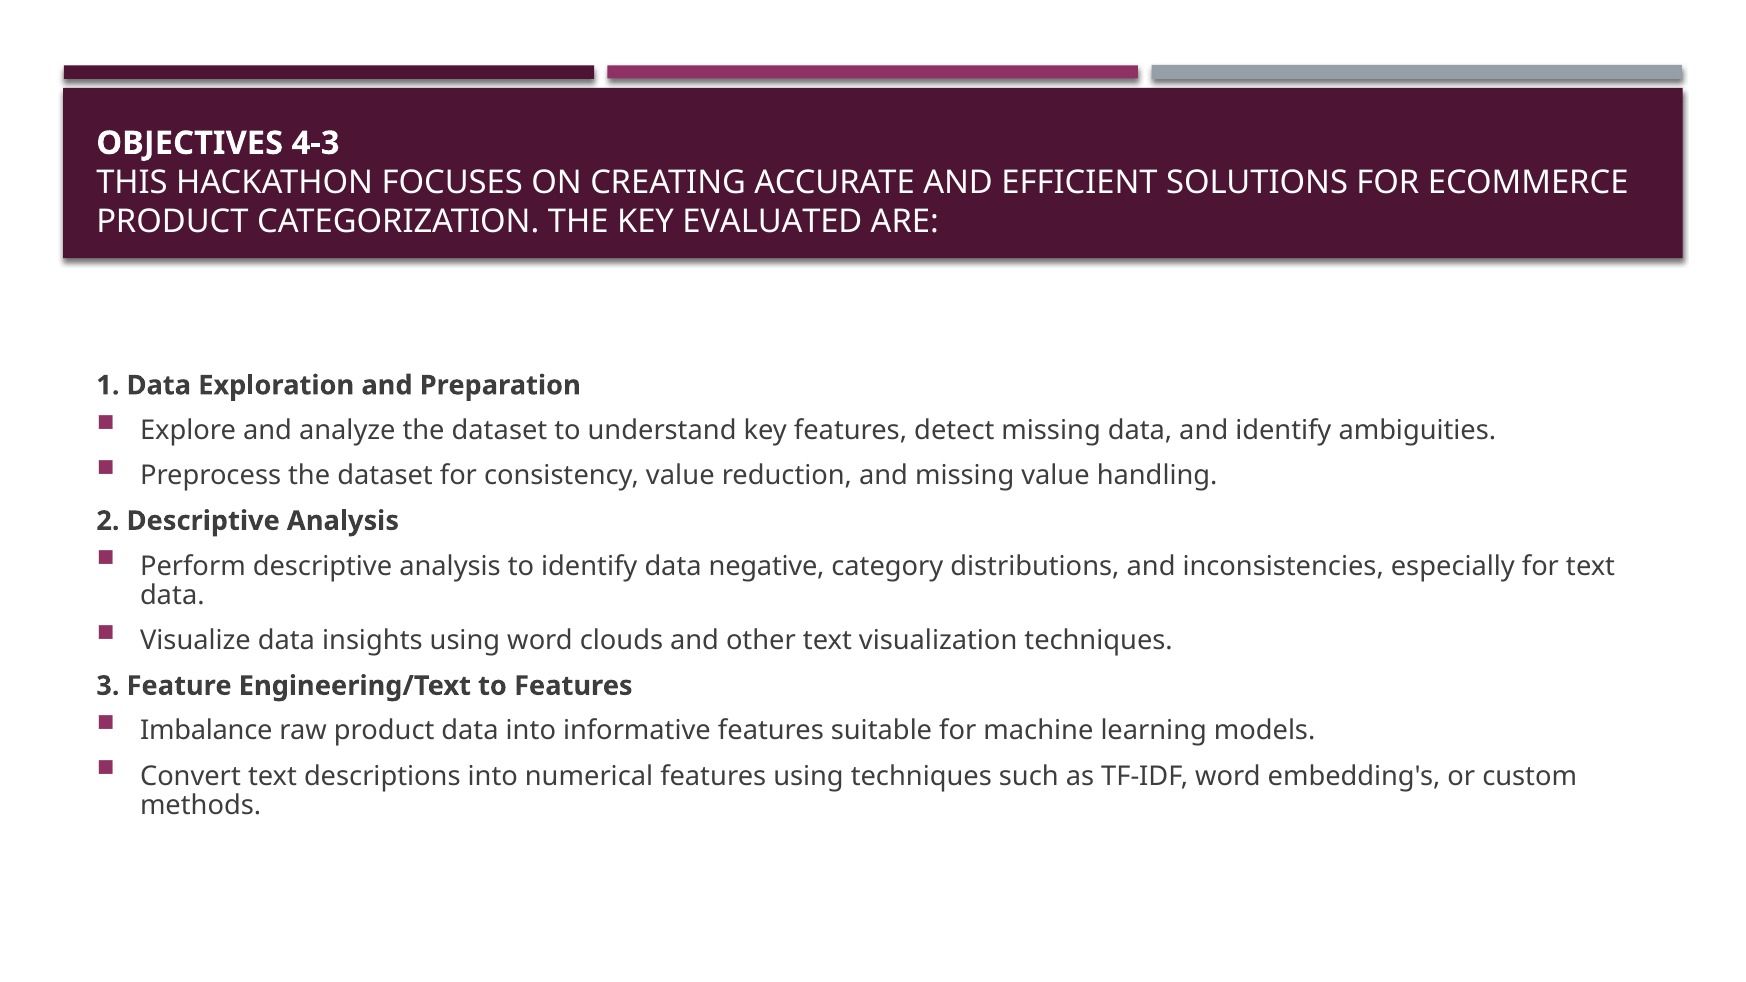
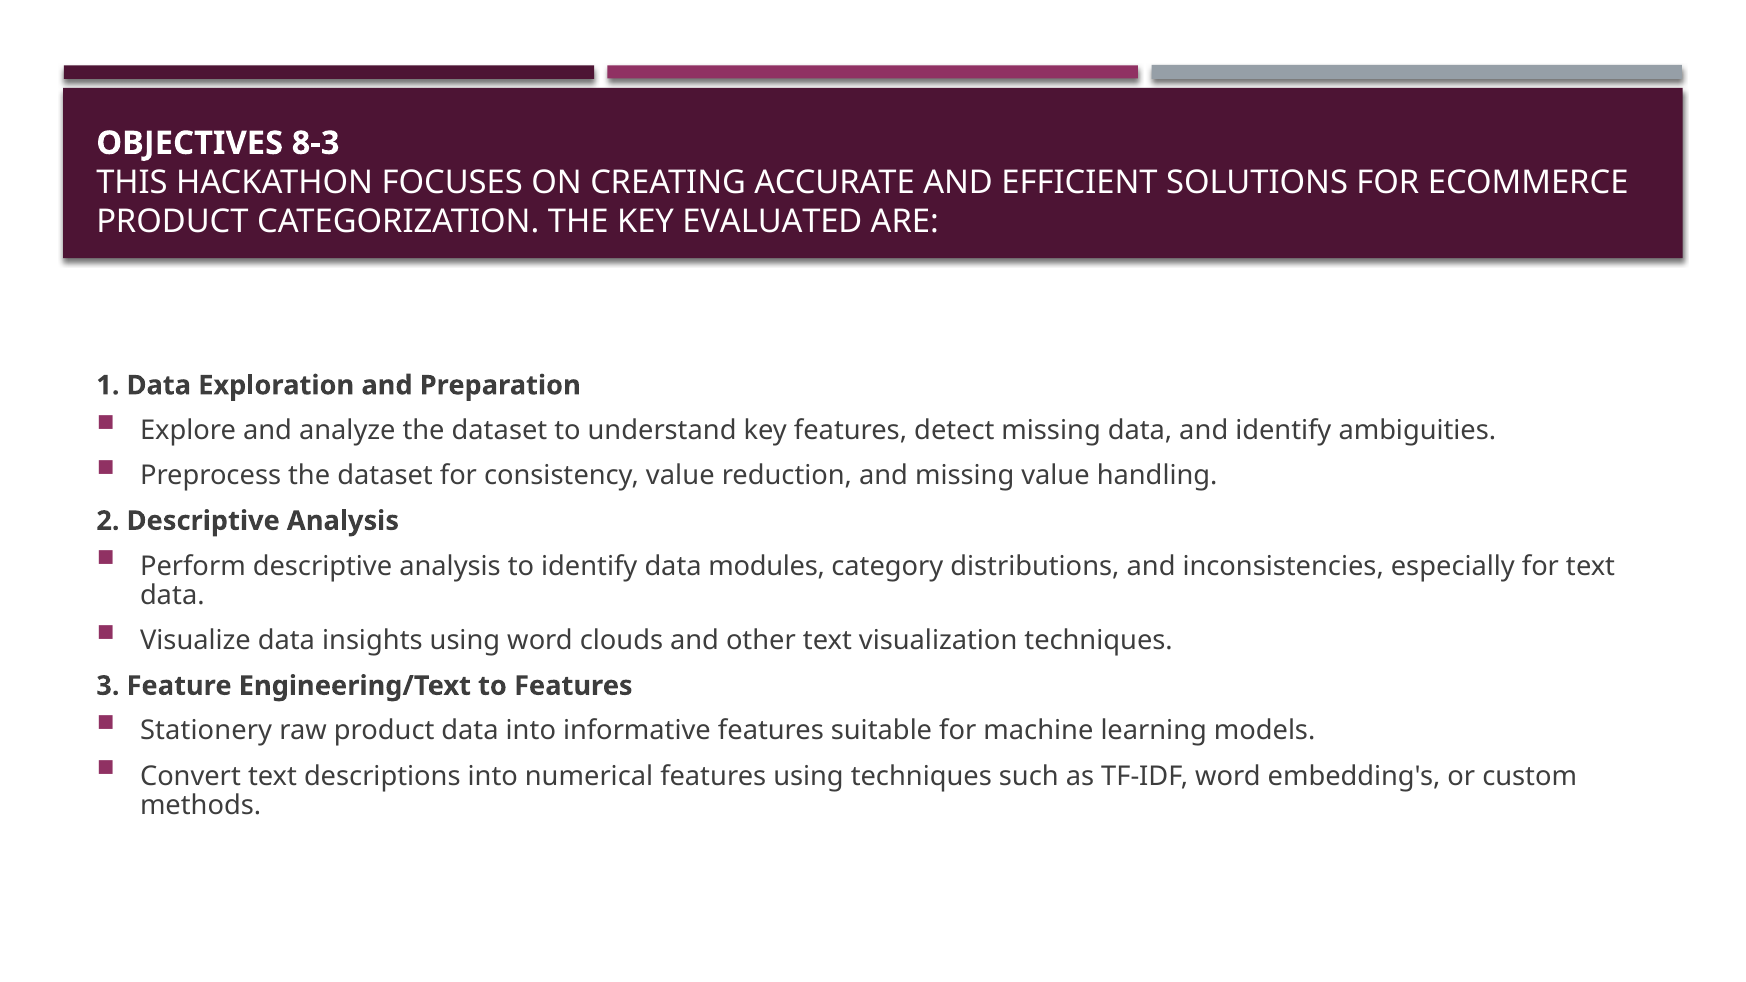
4-3: 4-3 -> 8-3 (316, 143)
negative: negative -> modules (767, 566)
Imbalance: Imbalance -> Stationery (206, 731)
